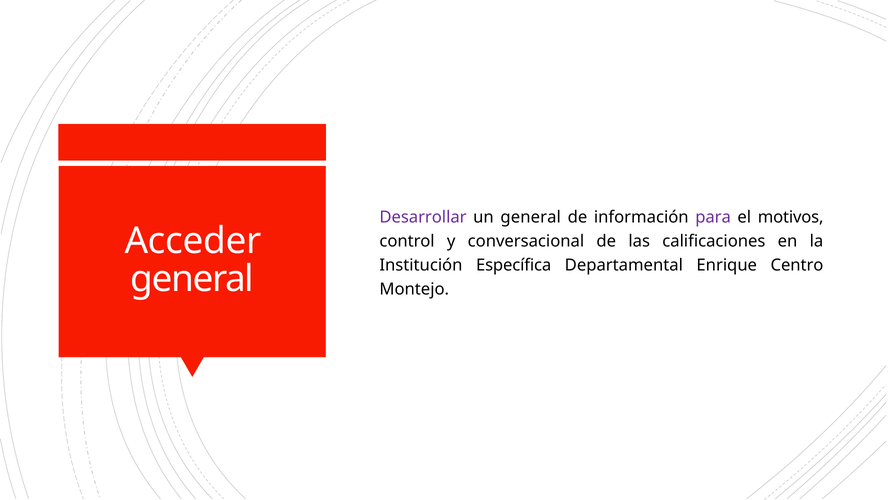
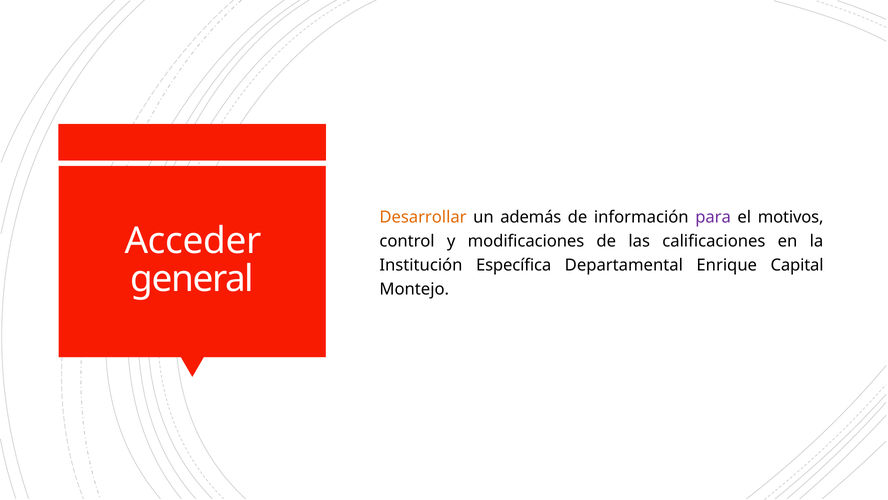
Desarrollar colour: purple -> orange (423, 217)
un general: general -> además (531, 217)
conversacional: conversacional -> modificaciones (526, 241)
Centro: Centro -> Capital (797, 265)
